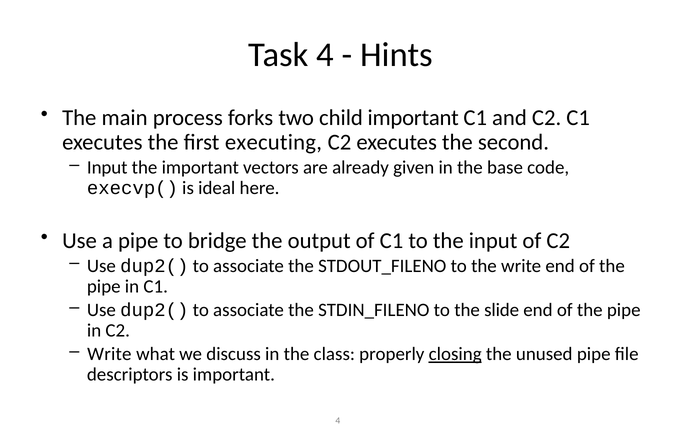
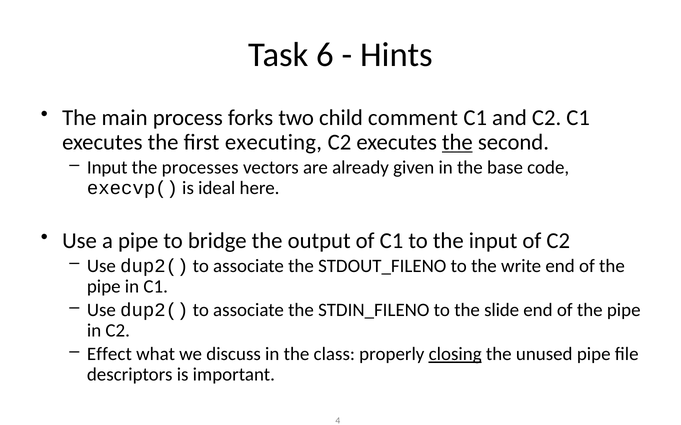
Task 4: 4 -> 6 (325, 55)
child important: important -> comment (413, 118)
the underline: none -> present (457, 142)
the important: important -> processes (200, 168)
Write: Write -> Effect (109, 355)
